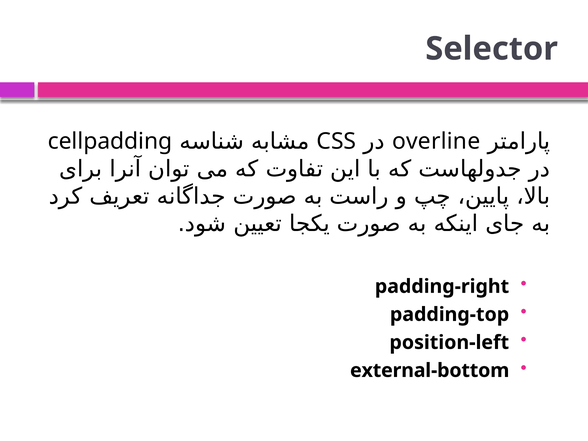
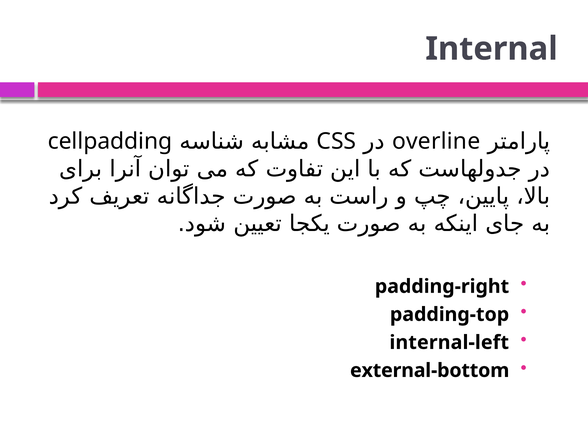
Selector: Selector -> Internal (492, 49)
position-left: position-left -> internal-left (449, 342)
